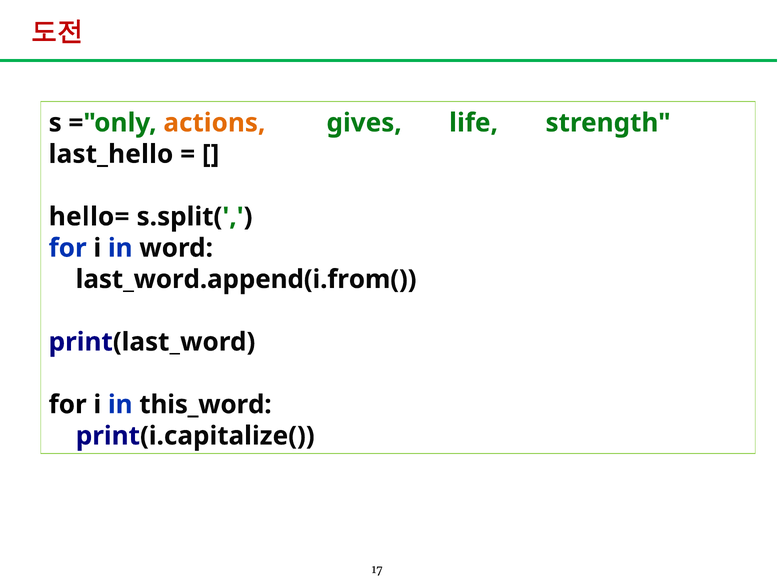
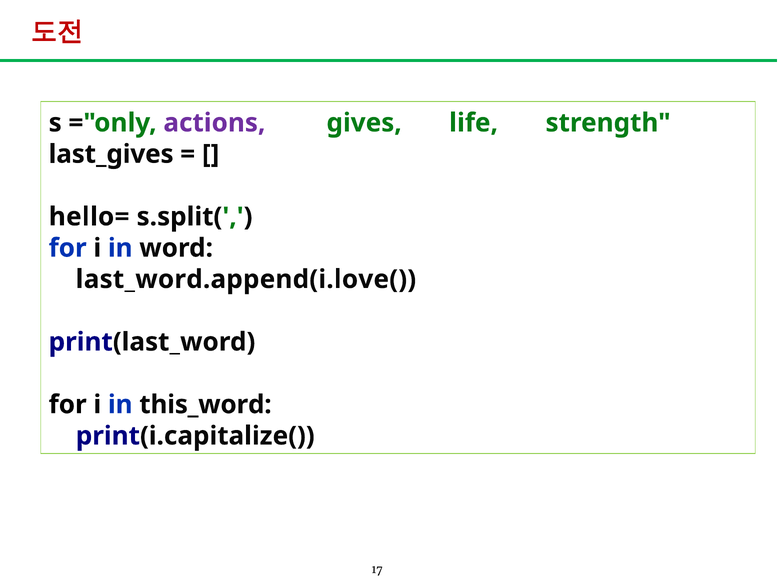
actions colour: orange -> purple (214, 123)
last_hello: last_hello -> last_gives (111, 154)
last_word.append(i.from(: last_word.append(i.from( -> last_word.append(i.love( (246, 279)
